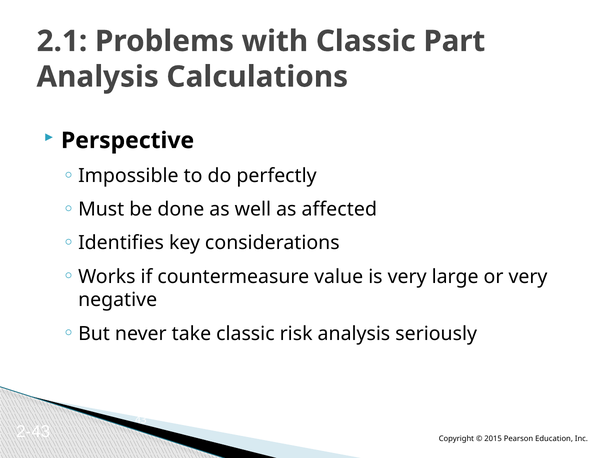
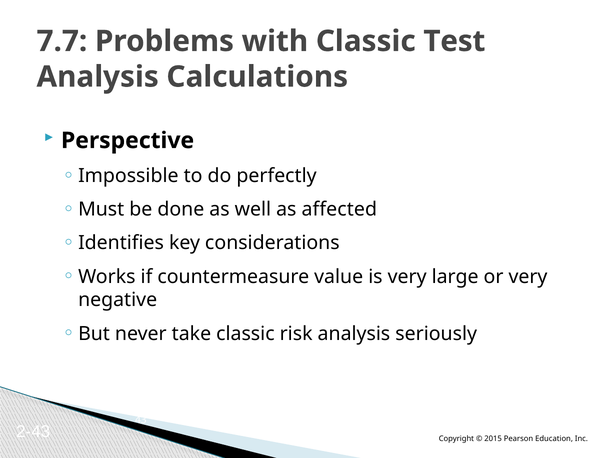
2.1: 2.1 -> 7.7 (62, 41)
Part: Part -> Test (454, 41)
